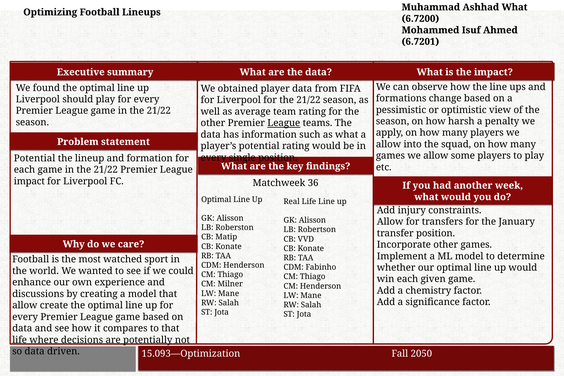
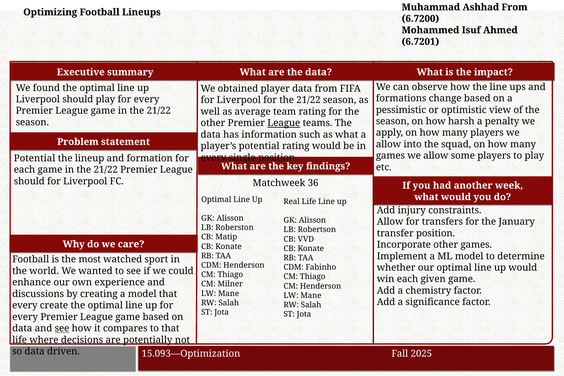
Ashhad What: What -> From (515, 7)
impact: impact -> should (29, 181)
allow: allow -> every (25, 305)
see underline: none -> present (62, 328)
2050: 2050 -> 2025 (421, 354)
